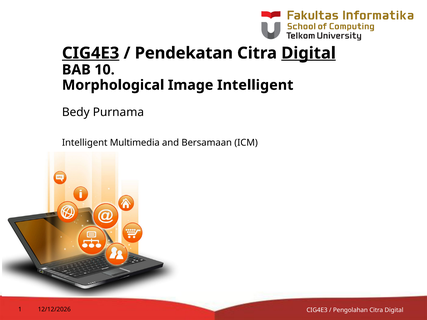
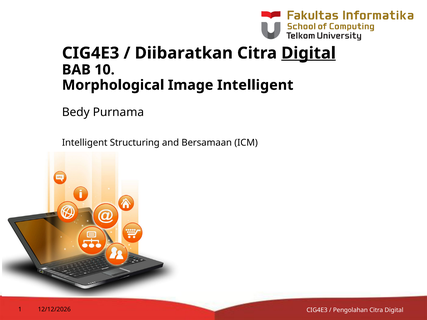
CIG4E3 underline: present -> none (91, 53)
Pendekatan: Pendekatan -> Diibaratkan (184, 53)
Multimedia: Multimedia -> Structuring (135, 143)
